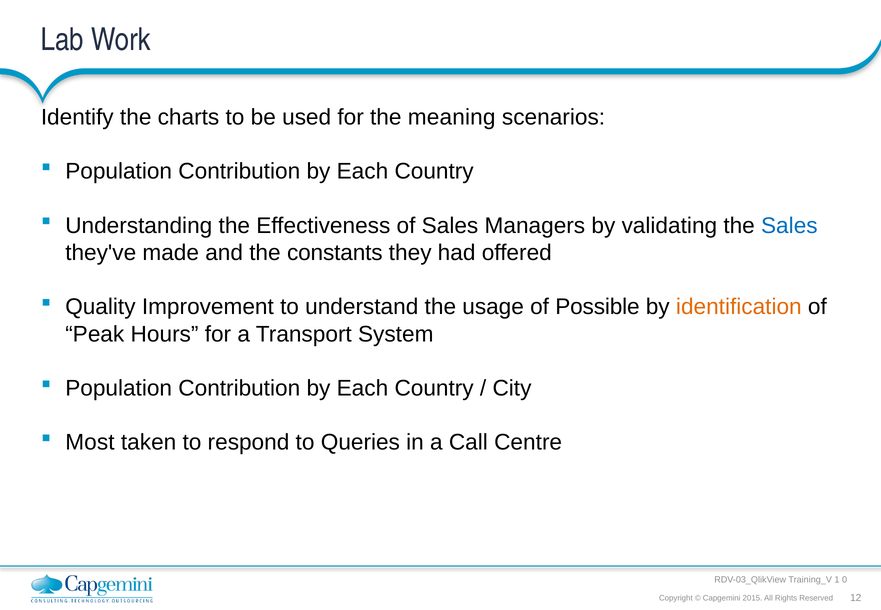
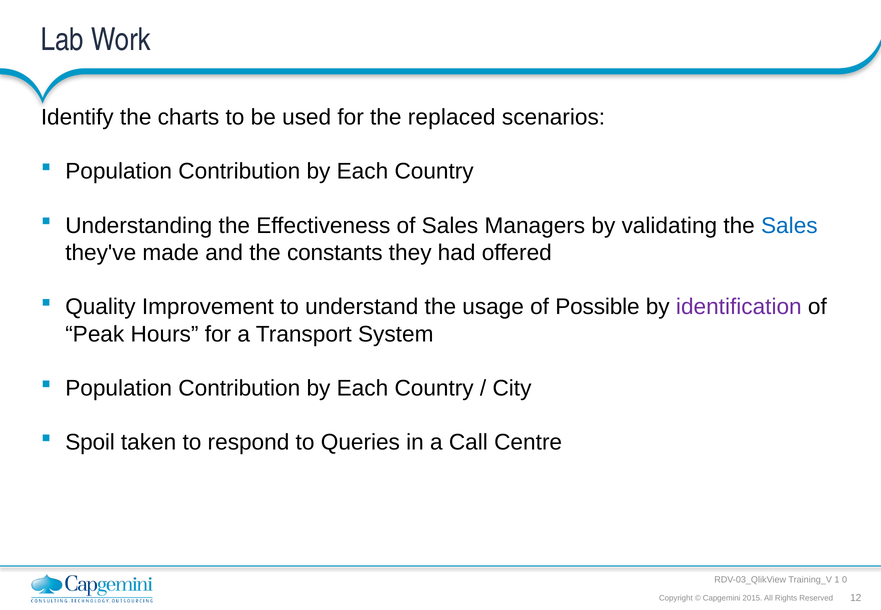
meaning: meaning -> replaced (452, 117)
identification colour: orange -> purple (739, 307)
Most: Most -> Spoil (90, 442)
